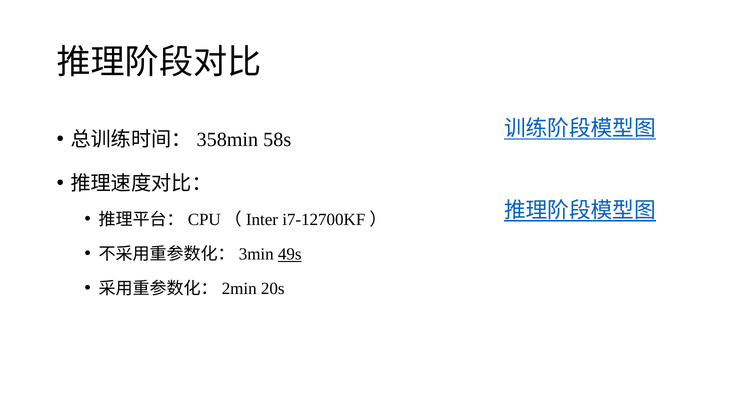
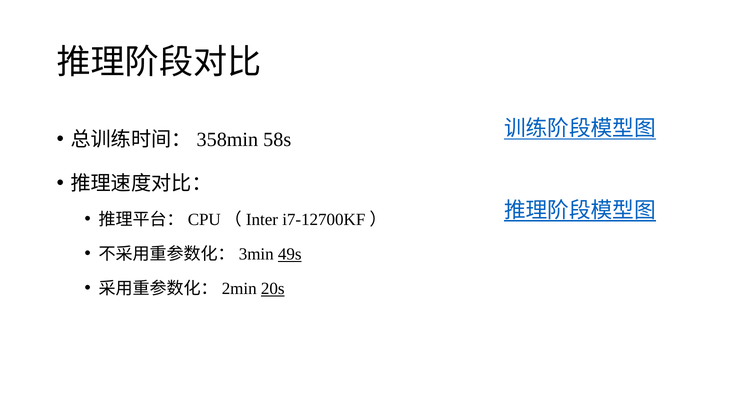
20s underline: none -> present (273, 289)
